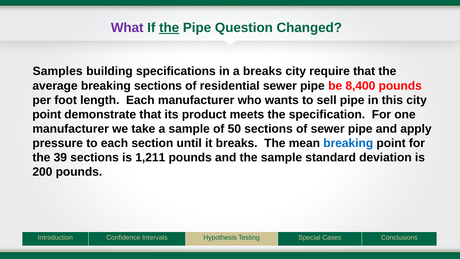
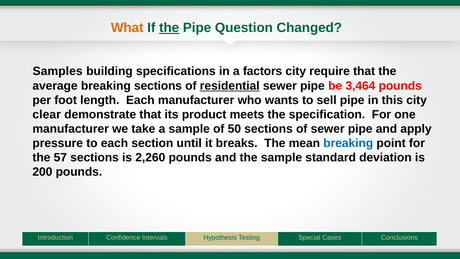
What colour: purple -> orange (127, 28)
a breaks: breaks -> factors (263, 71)
residential underline: none -> present (230, 86)
8,400: 8,400 -> 3,464 (360, 86)
point: point -> clear (47, 114)
39: 39 -> 57 (60, 158)
1,211: 1,211 -> 2,260 (150, 158)
